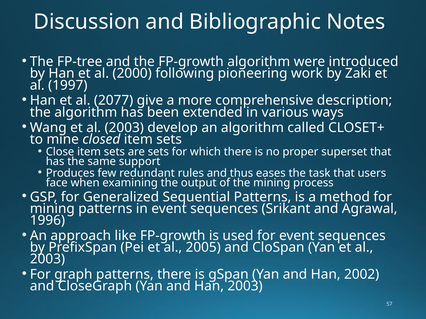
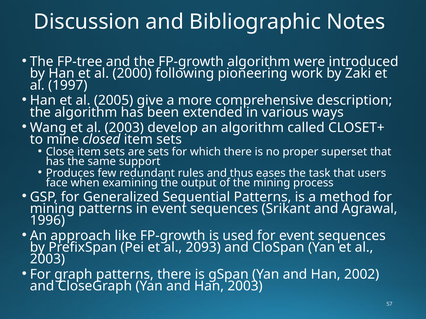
2077: 2077 -> 2005 (114, 101)
2005: 2005 -> 2093 (203, 248)
